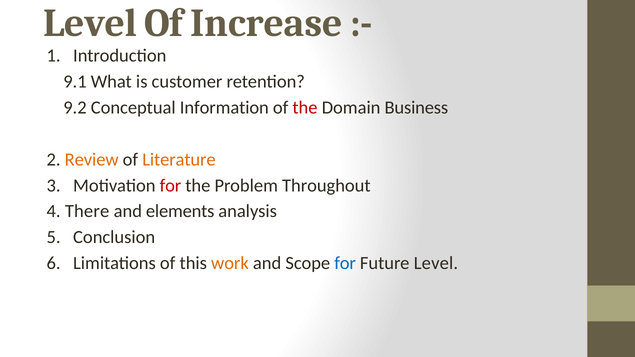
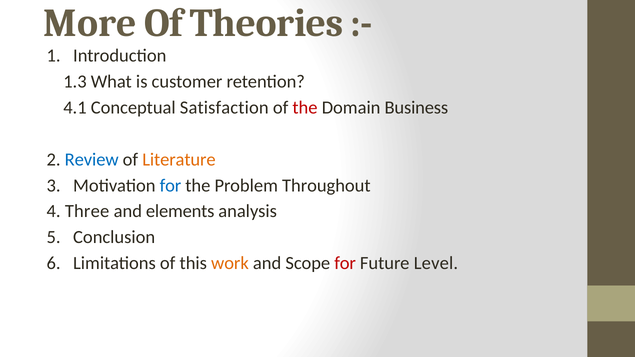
Level: Level -> More (90, 23)
Increase: Increase -> Theories (266, 23)
9.1: 9.1 -> 1.3 (75, 82)
9.2: 9.2 -> 4.1 (75, 108)
Information: Information -> Satisfaction (224, 108)
Review colour: orange -> blue (92, 160)
for colour: red -> blue (170, 186)
There: There -> Three (87, 211)
for colour: blue -> red (345, 263)
